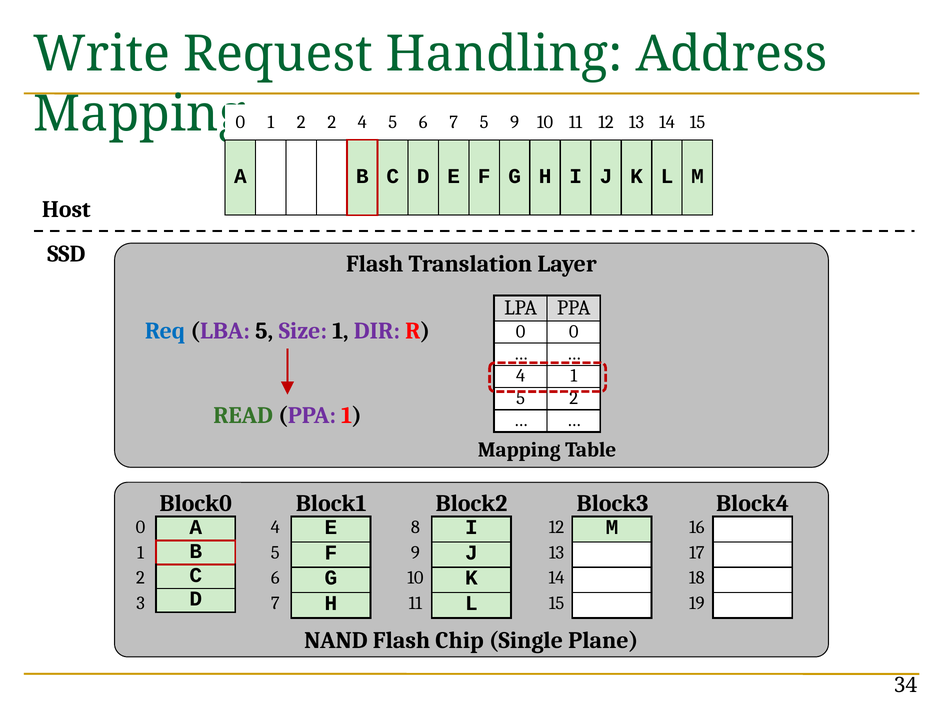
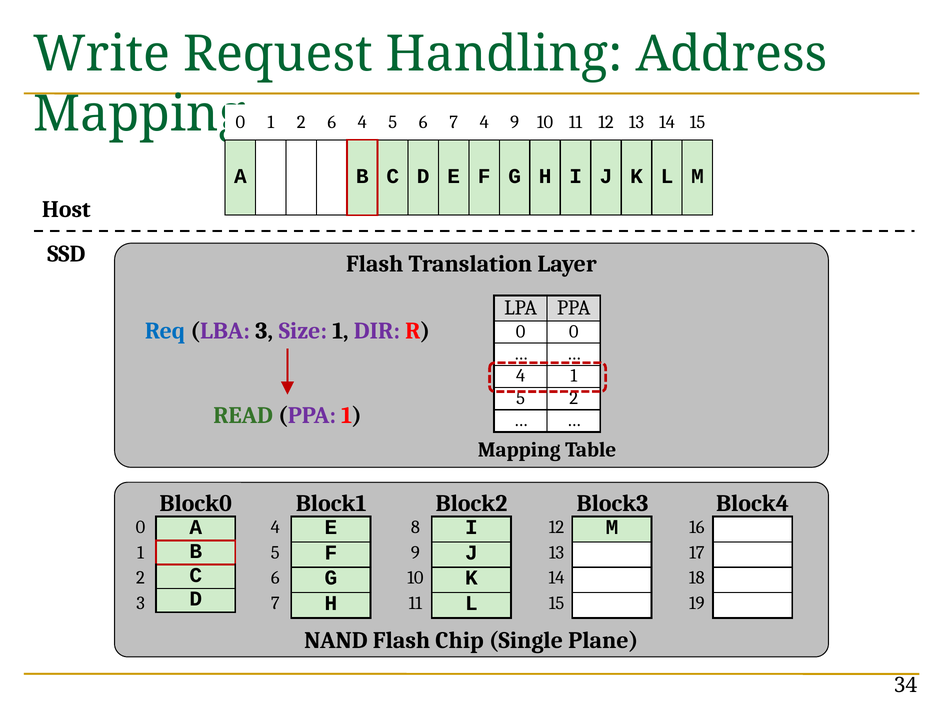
2 2: 2 -> 6 (332, 122)
7 5: 5 -> 4 (484, 122)
LBA 5: 5 -> 3 (264, 331)
